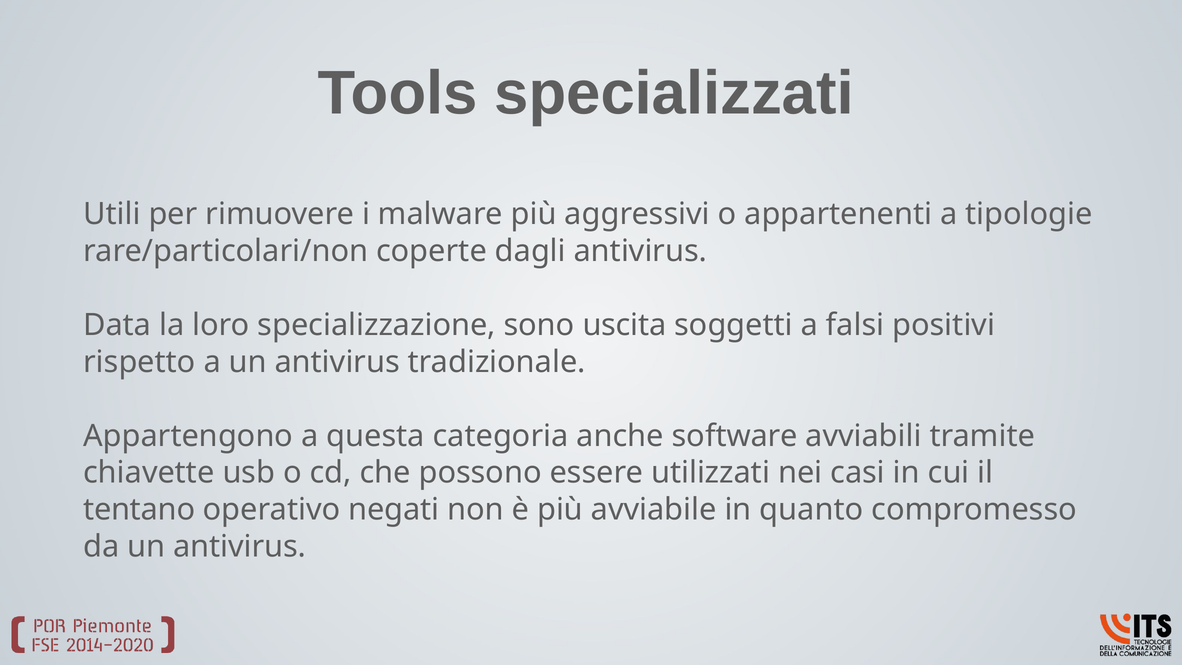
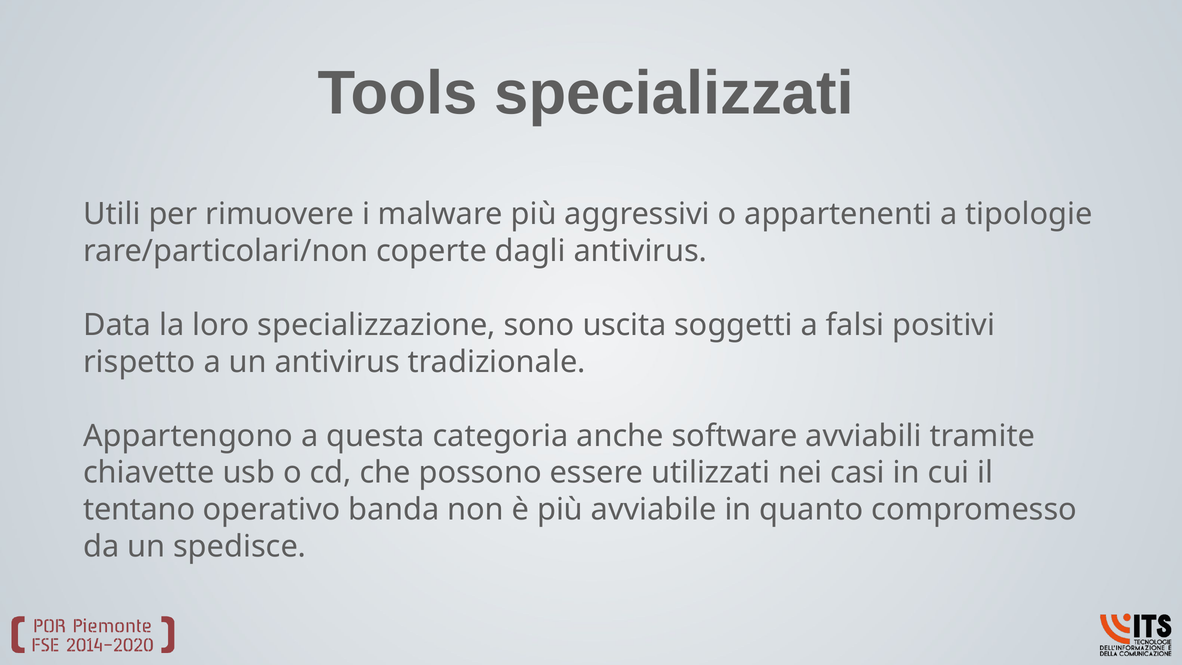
negati: negati -> banda (394, 510)
da un antivirus: antivirus -> spedisce (240, 547)
